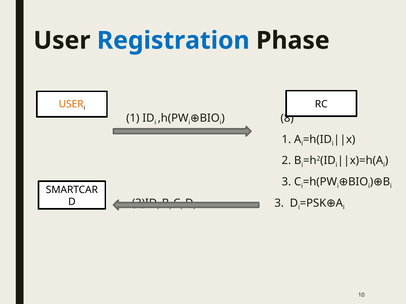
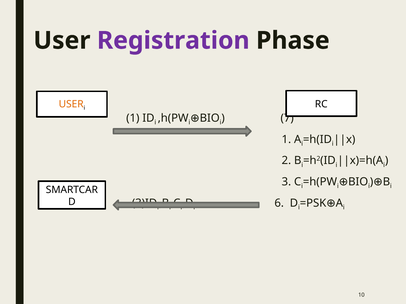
Registration colour: blue -> purple (173, 41)
8: 8 -> 7 (287, 118)
3: 3 -> 6 (279, 203)
